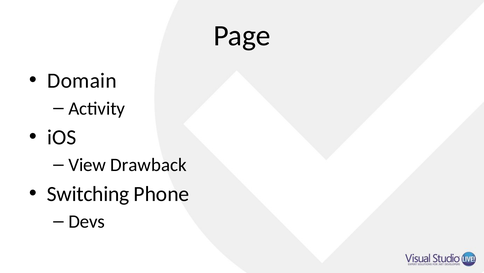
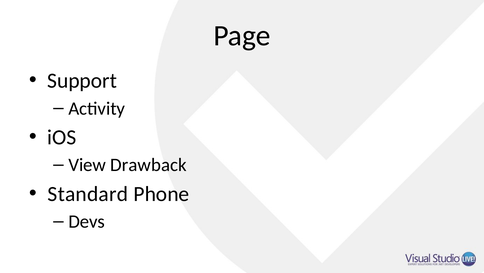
Domain: Domain -> Support (82, 80)
Switching: Switching -> Standard (88, 193)
